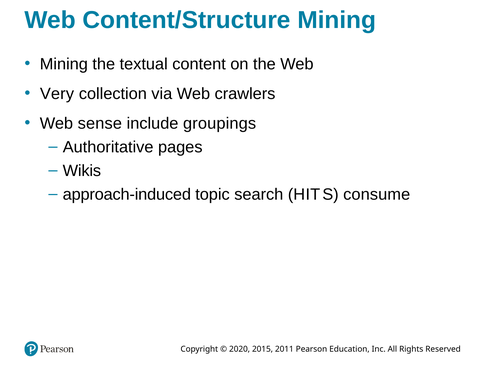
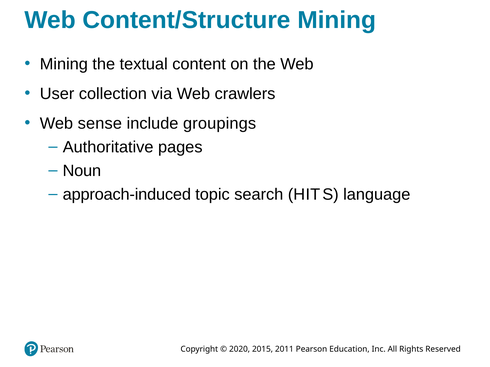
Very: Very -> User (57, 94)
Wikis: Wikis -> Noun (82, 171)
consume: consume -> language (377, 195)
